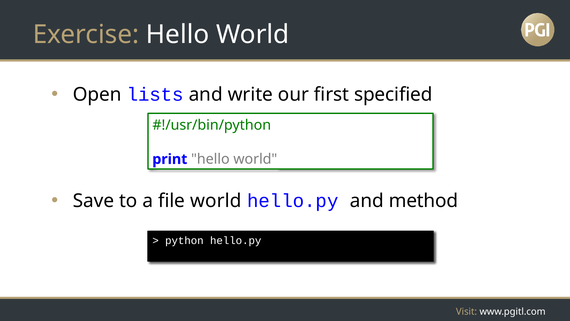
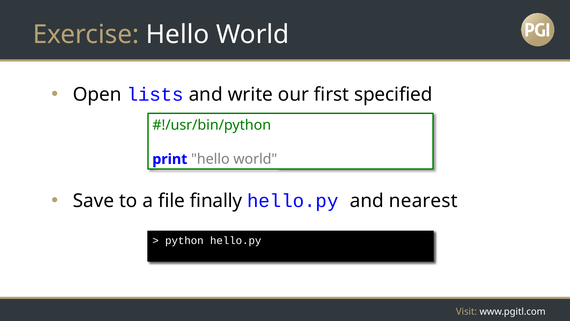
file world: world -> finally (216, 201)
method: method -> nearest (423, 201)
